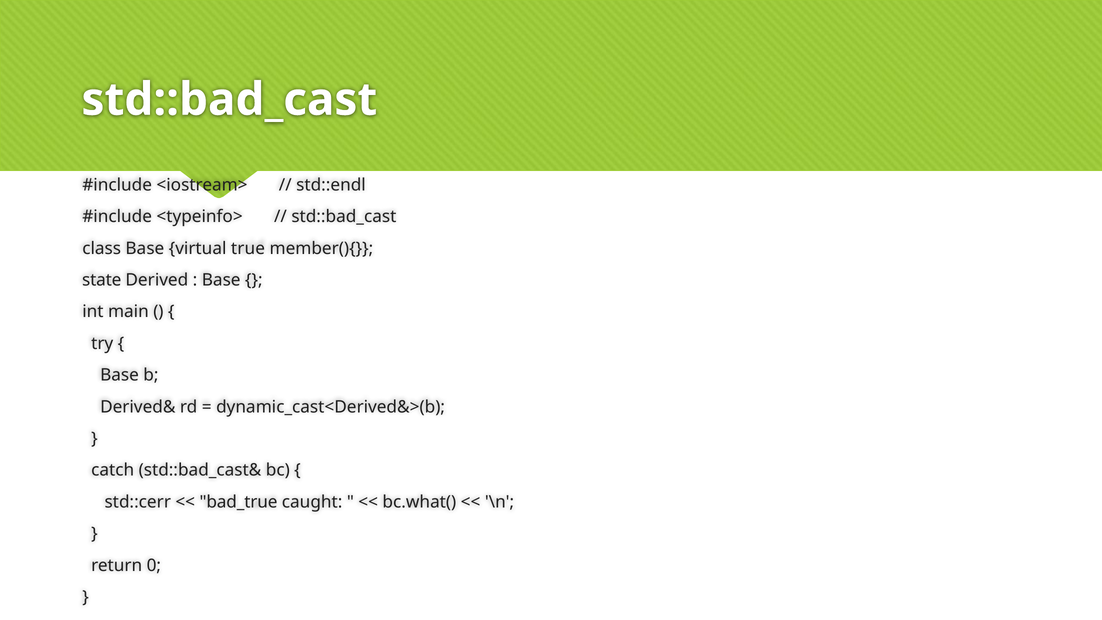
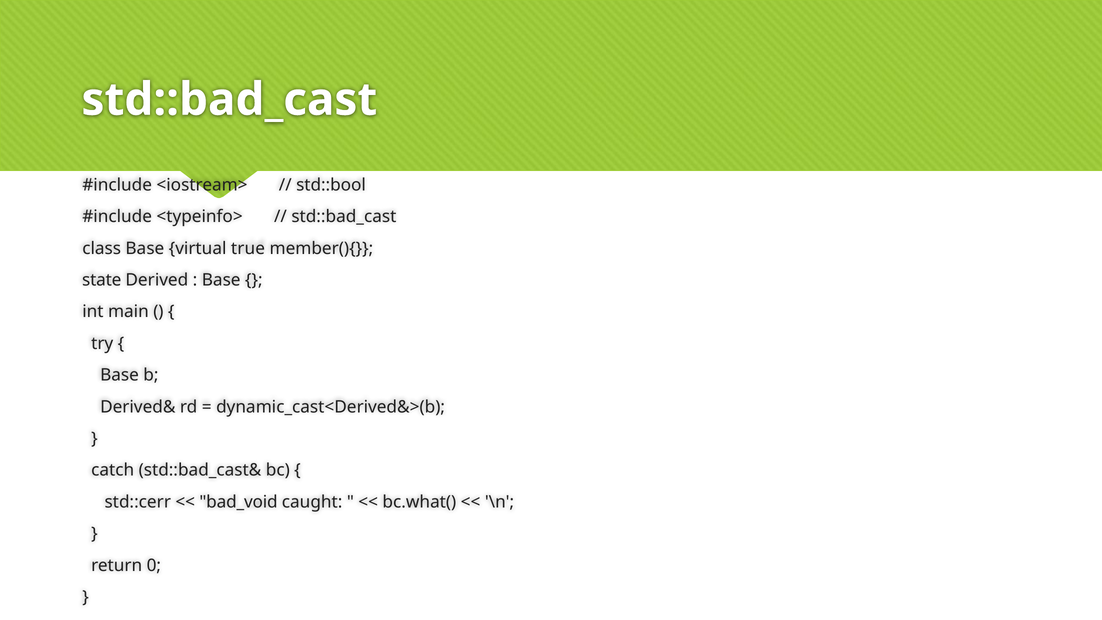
std::endl: std::endl -> std::bool (331, 185)
bad_true: bad_true -> bad_void (239, 502)
